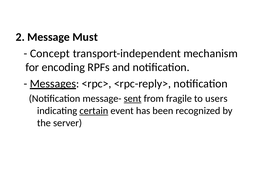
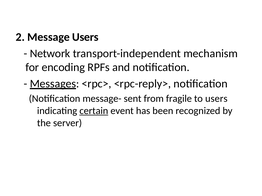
Message Must: Must -> Users (85, 37)
Concept: Concept -> Network (50, 54)
sent underline: present -> none (133, 99)
